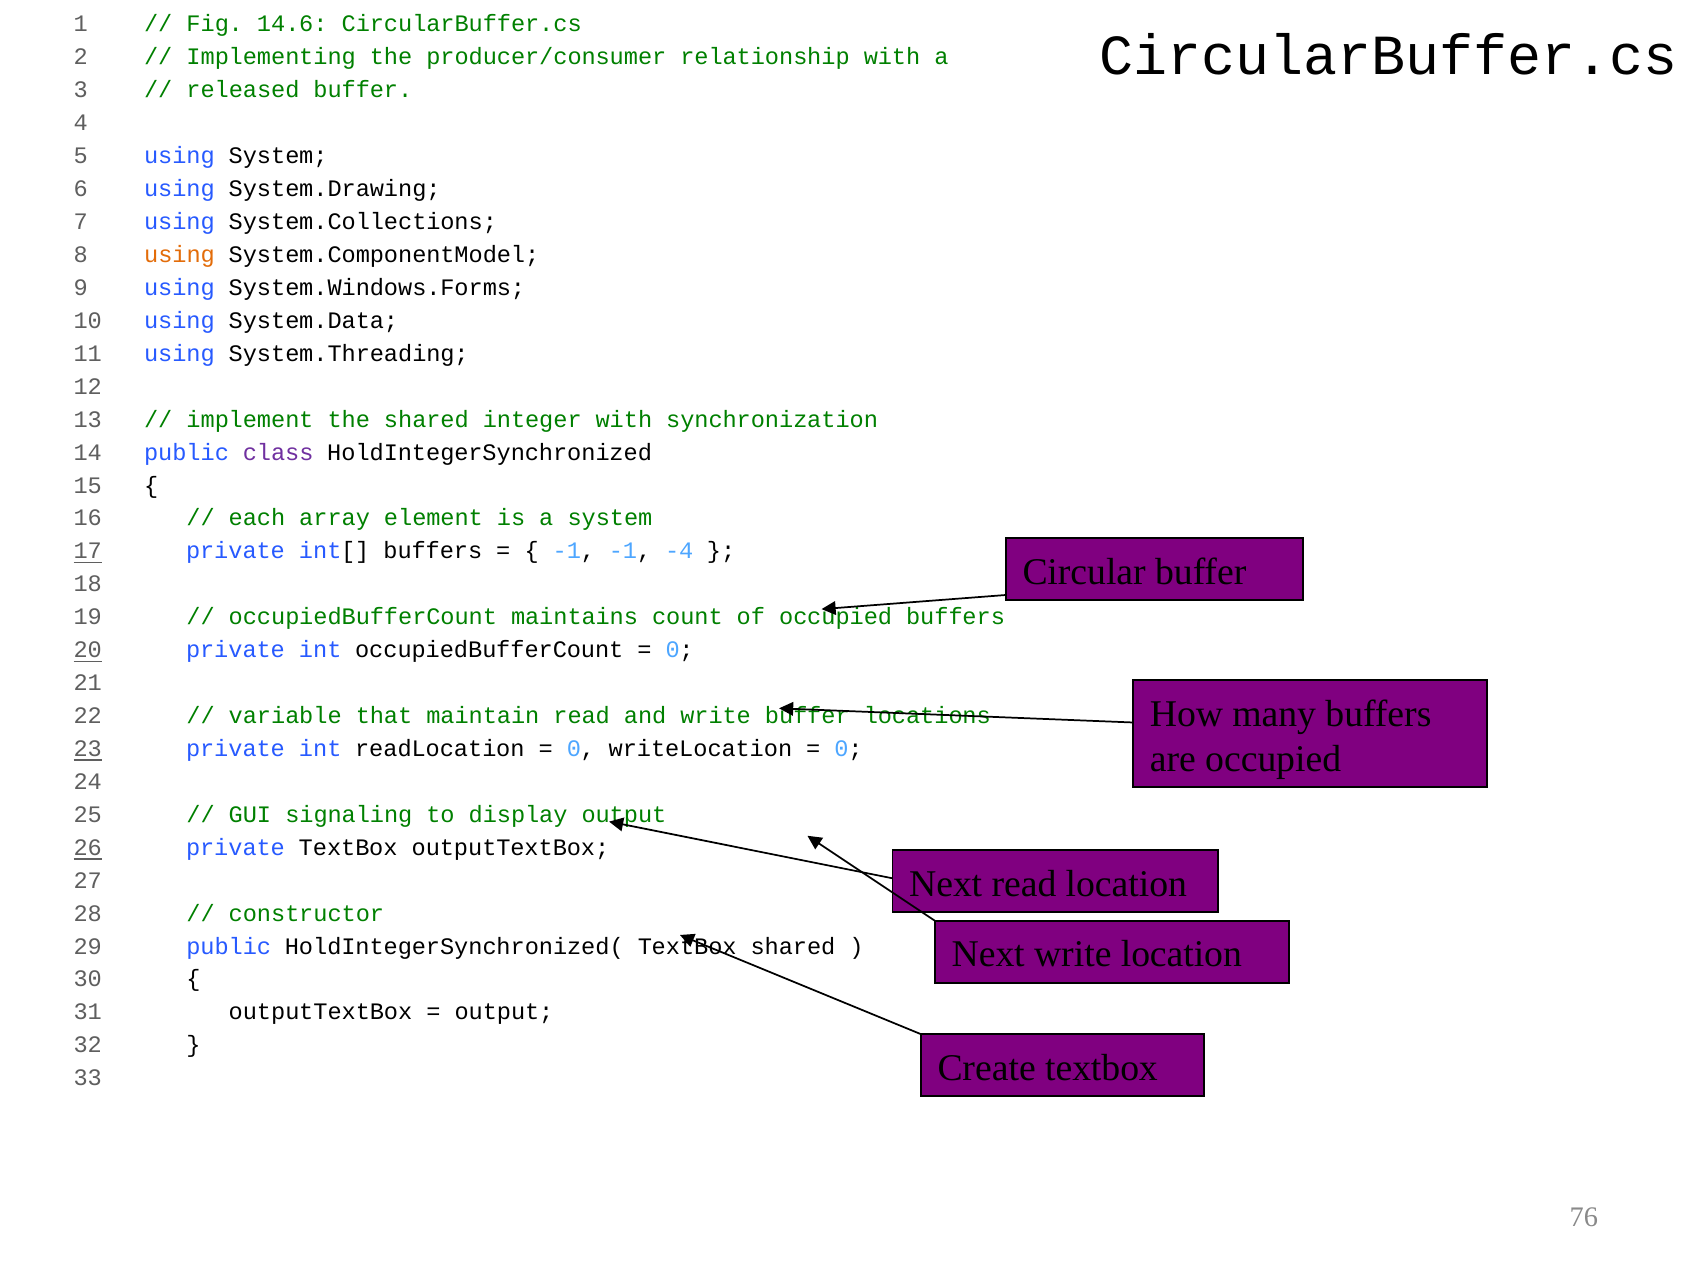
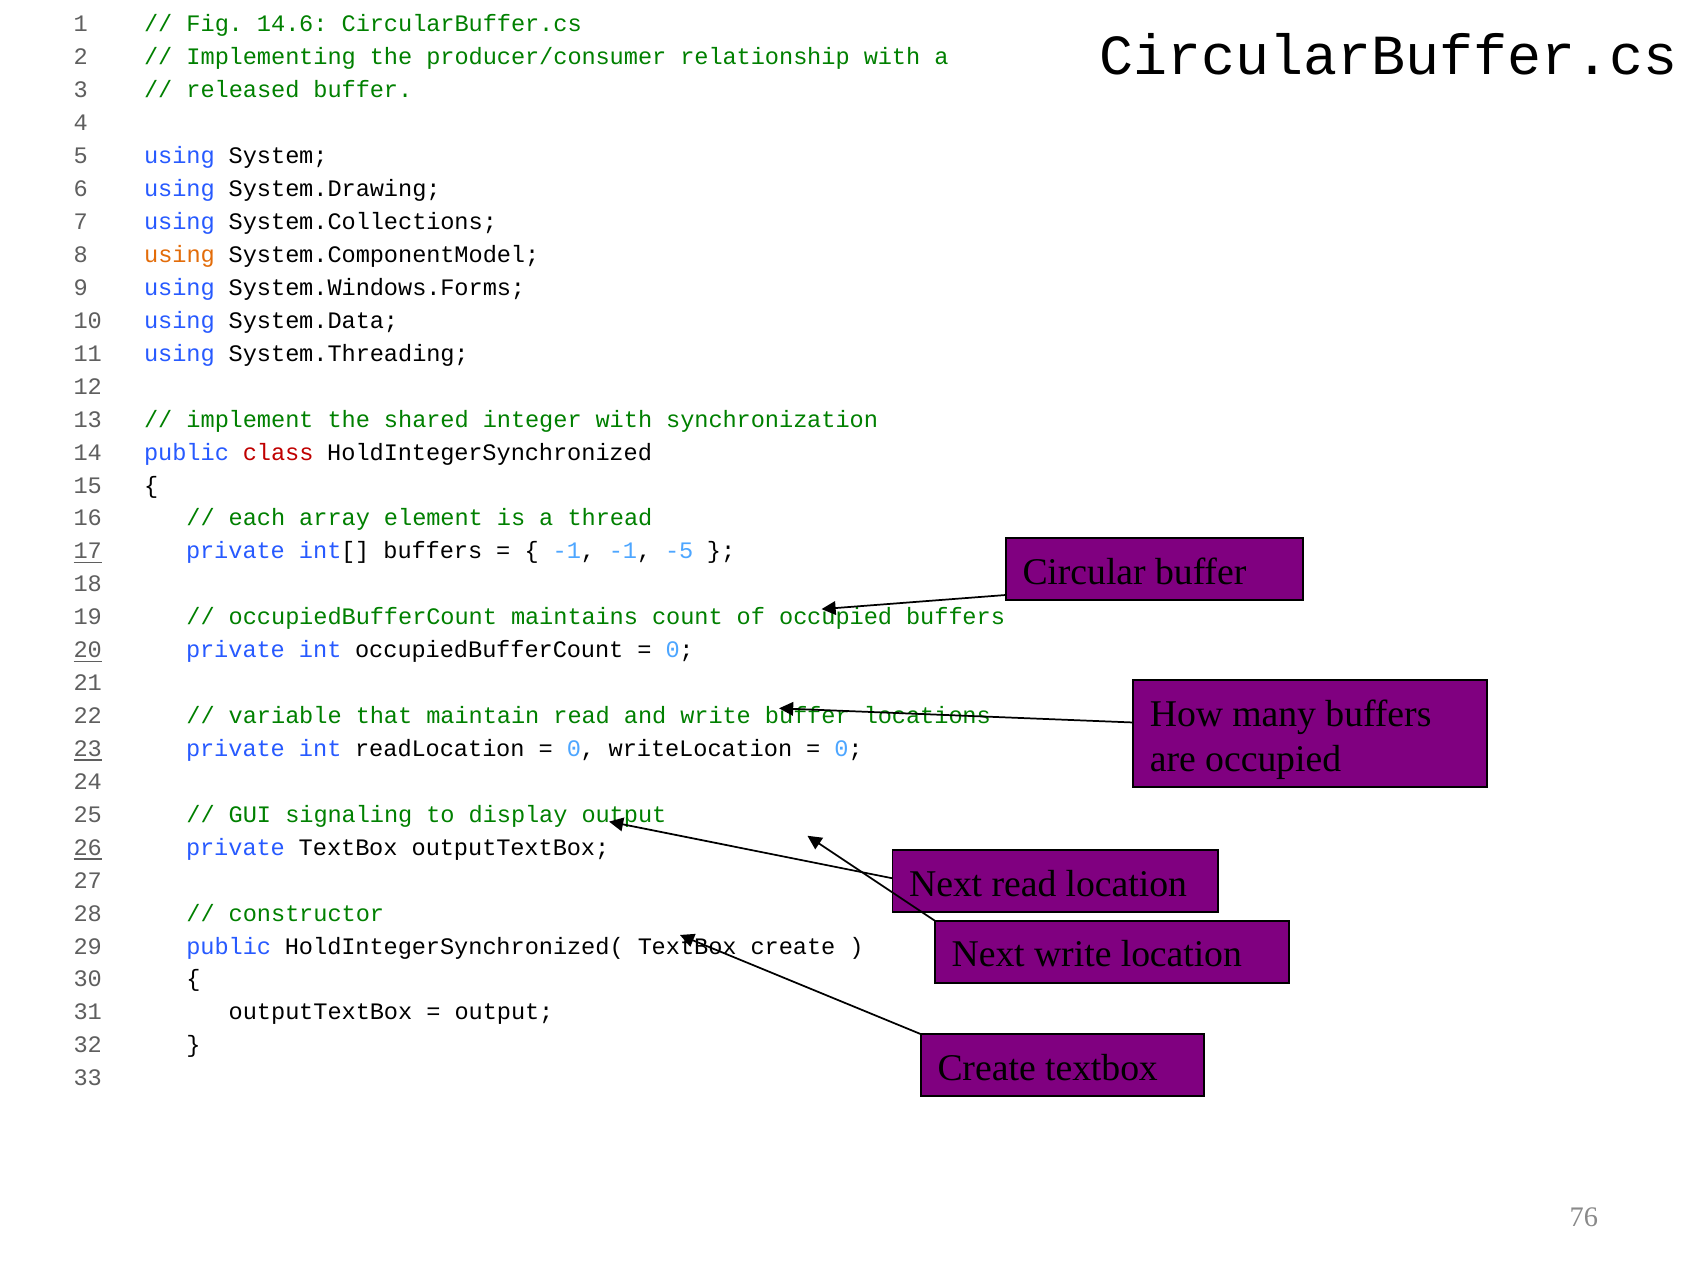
class colour: purple -> red (278, 452)
a system: system -> thread (610, 518)
-4: -4 -> -5 (679, 551)
TextBox shared: shared -> create (793, 946)
